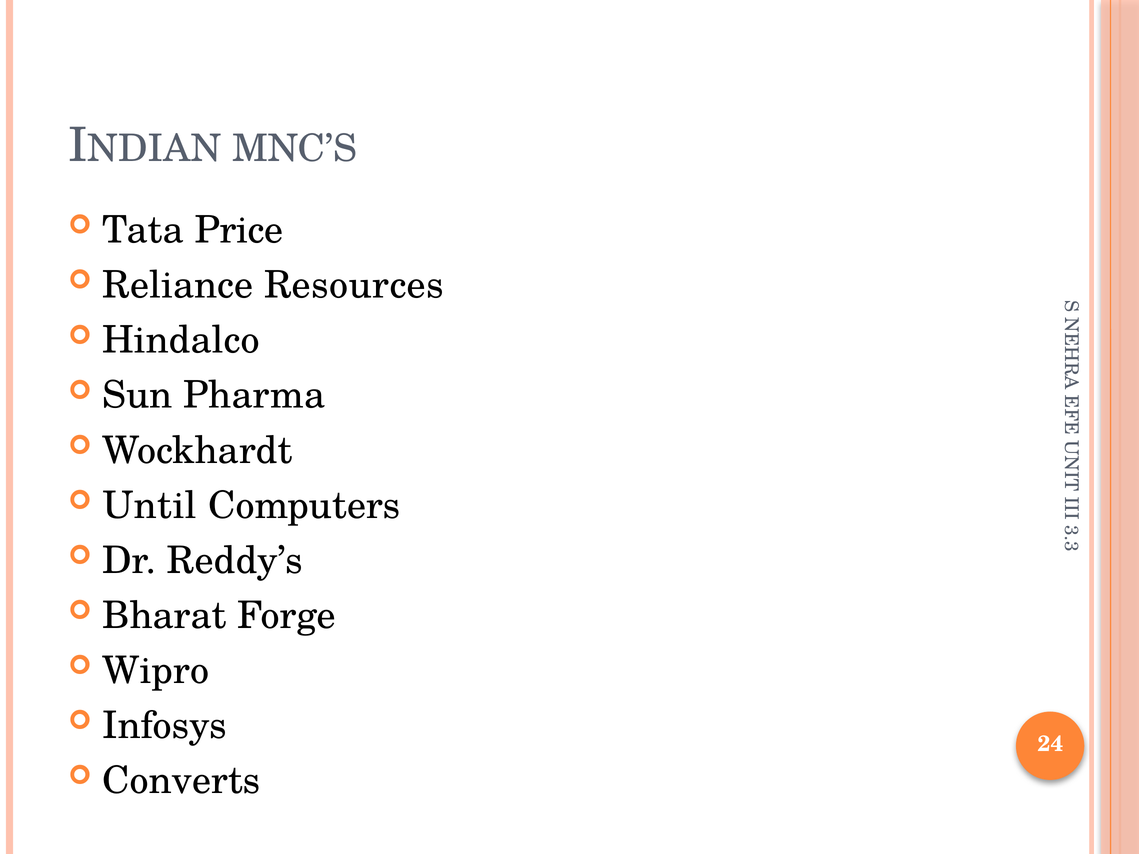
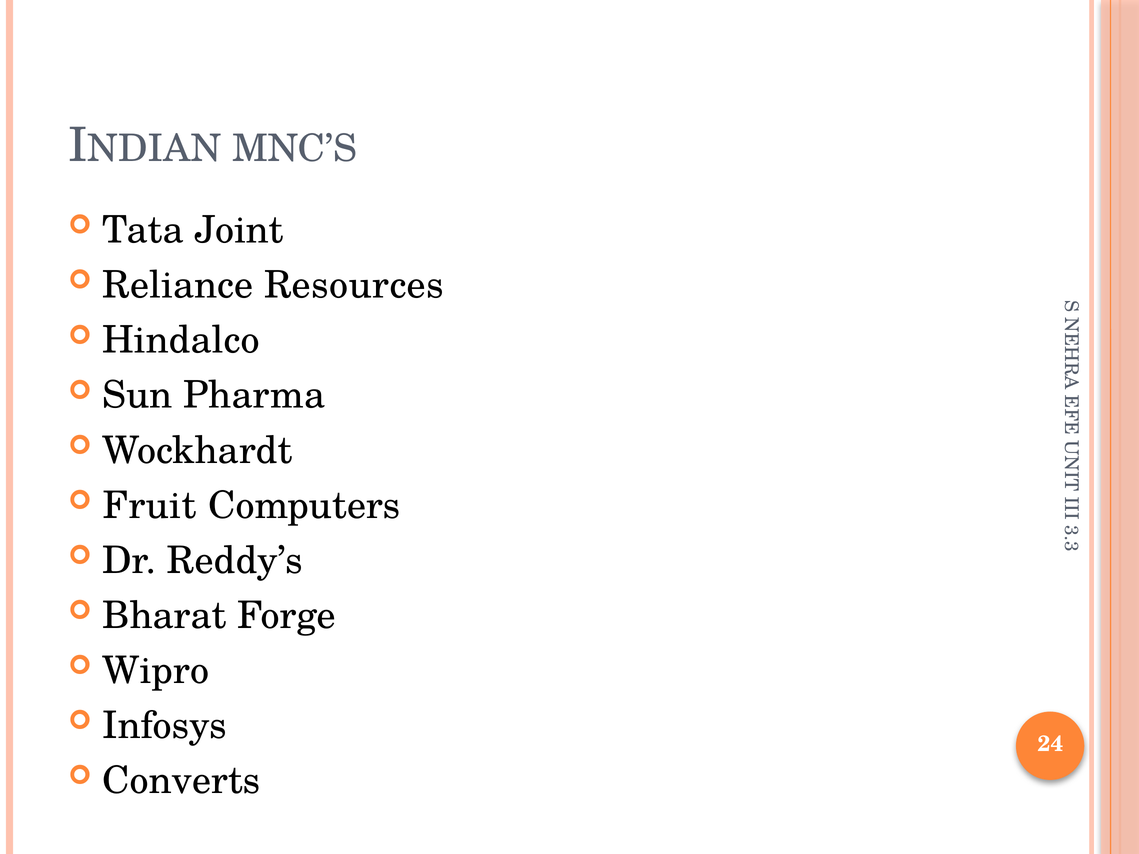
Price: Price -> Joint (239, 230)
Until: Until -> Fruit (150, 506)
